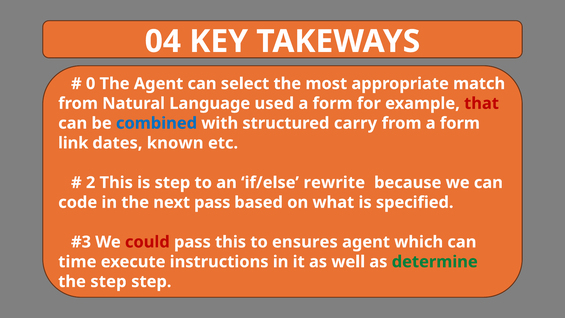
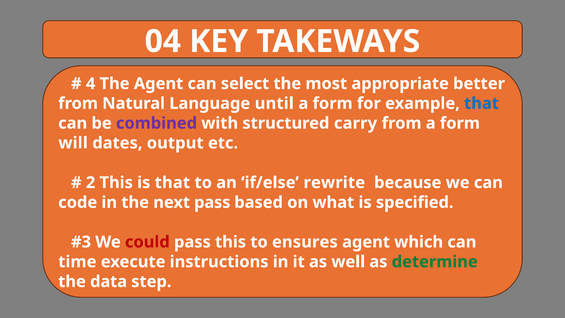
0: 0 -> 4 (91, 84)
match: match -> better (479, 84)
used: used -> until (274, 103)
that colour: red -> blue (482, 103)
combined colour: blue -> purple (157, 123)
link: link -> will (73, 143)
known: known -> output (175, 143)
is step: step -> that (172, 183)
the step: step -> data (109, 281)
